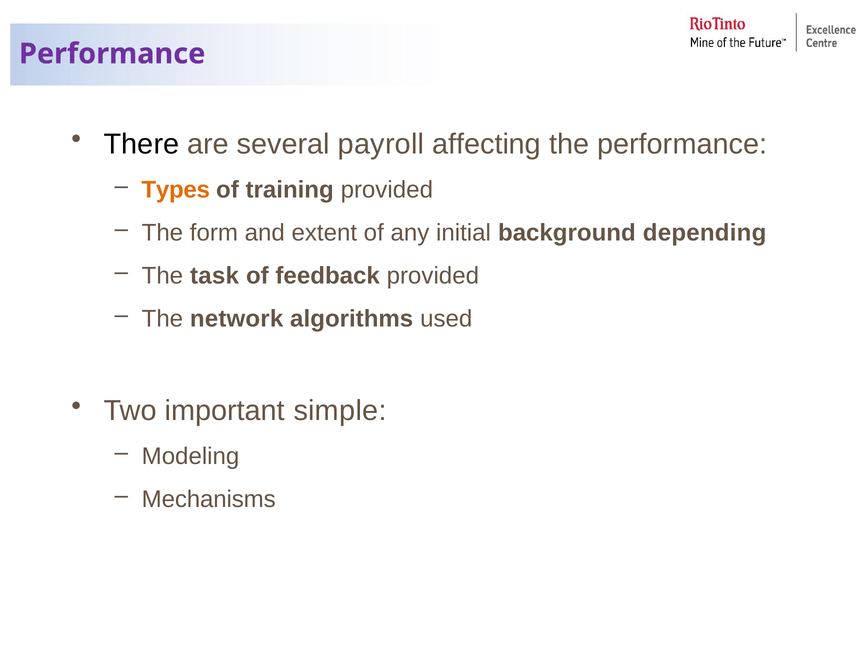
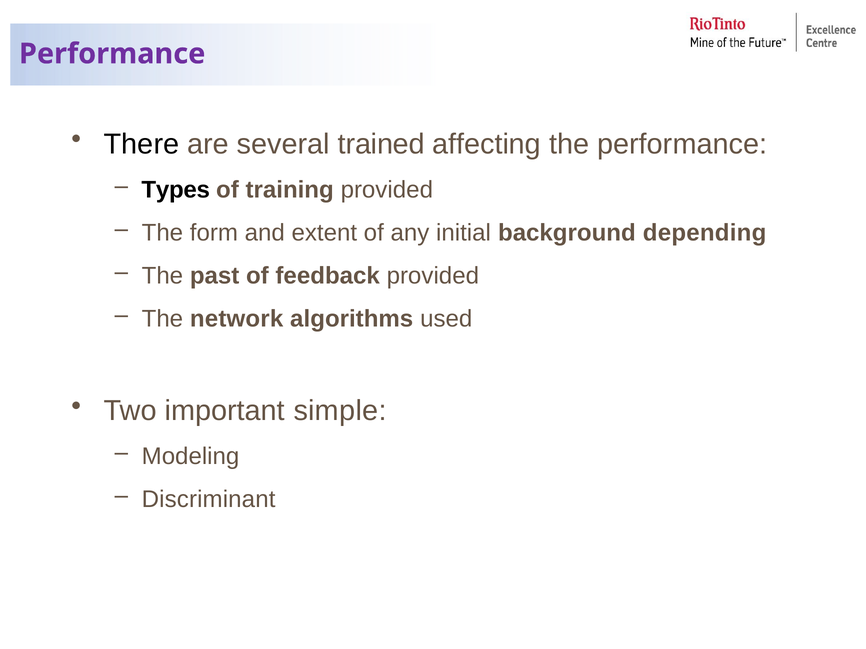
payroll: payroll -> trained (381, 144)
Types colour: orange -> black (176, 190)
task: task -> past (215, 276)
Mechanisms: Mechanisms -> Discriminant (209, 500)
